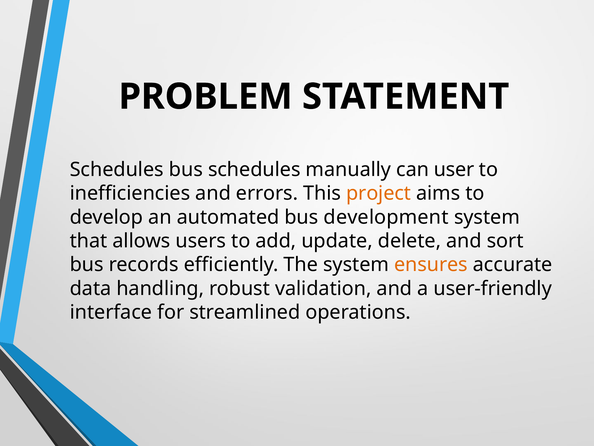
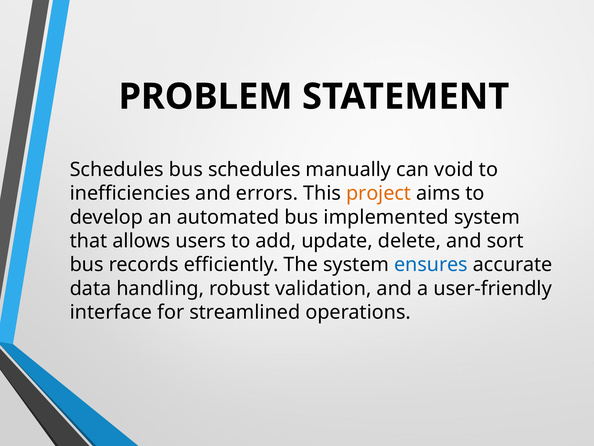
user: user -> void (454, 169)
development: development -> implemented (386, 217)
ensures colour: orange -> blue (431, 264)
